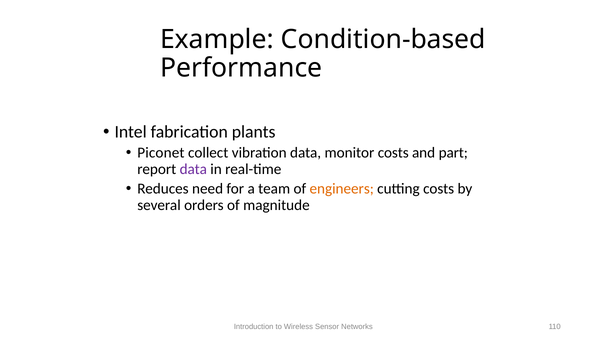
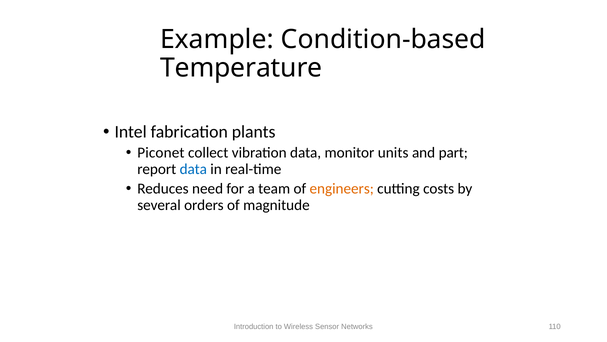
Performance: Performance -> Temperature (241, 68)
monitor costs: costs -> units (393, 153)
data colour: purple -> blue (193, 169)
